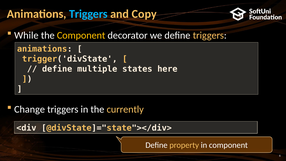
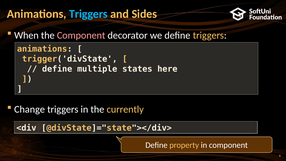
Copy: Copy -> Sides (144, 14)
While: While -> When (26, 35)
Component colour: yellow -> pink (81, 35)
